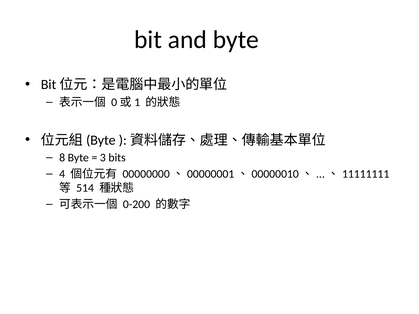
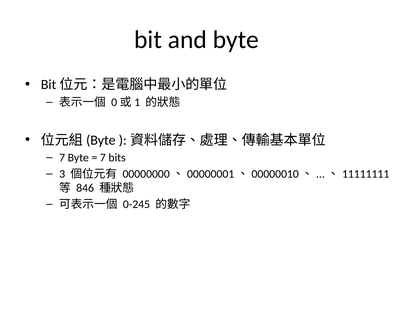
8: 8 -> 7 (62, 158)
3: 3 -> 7 (103, 158)
4: 4 -> 3 (62, 174)
514: 514 -> 846 (85, 188)
0-200: 0-200 -> 0-245 (136, 204)
